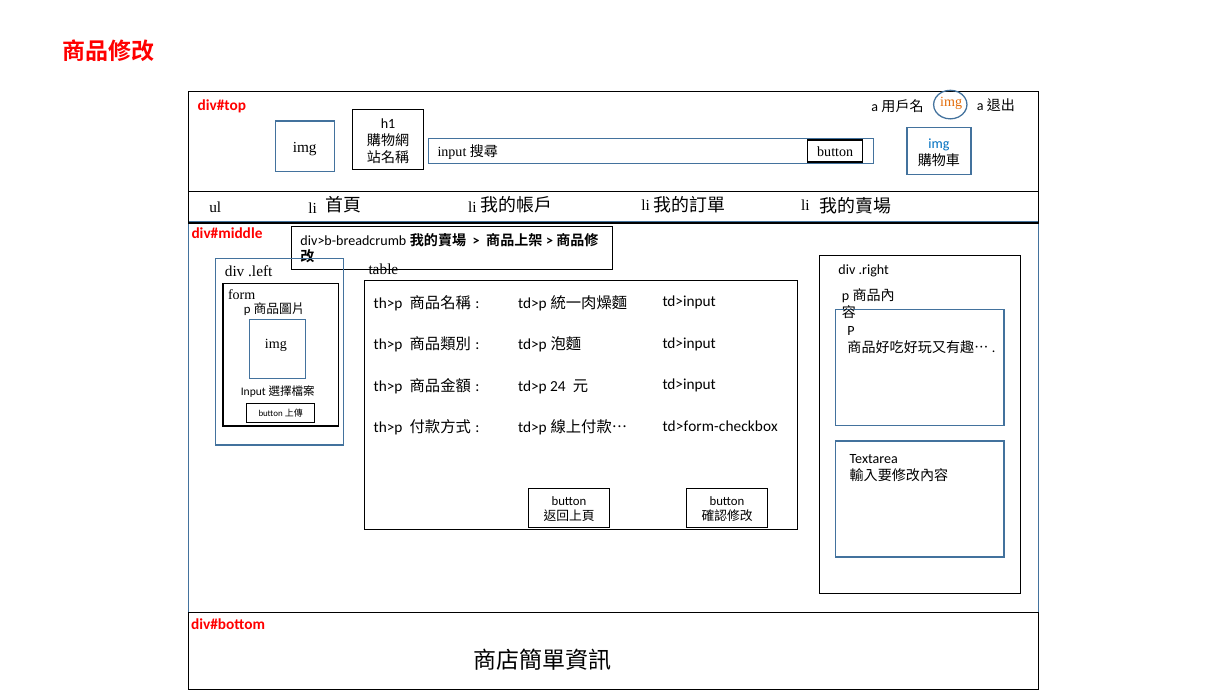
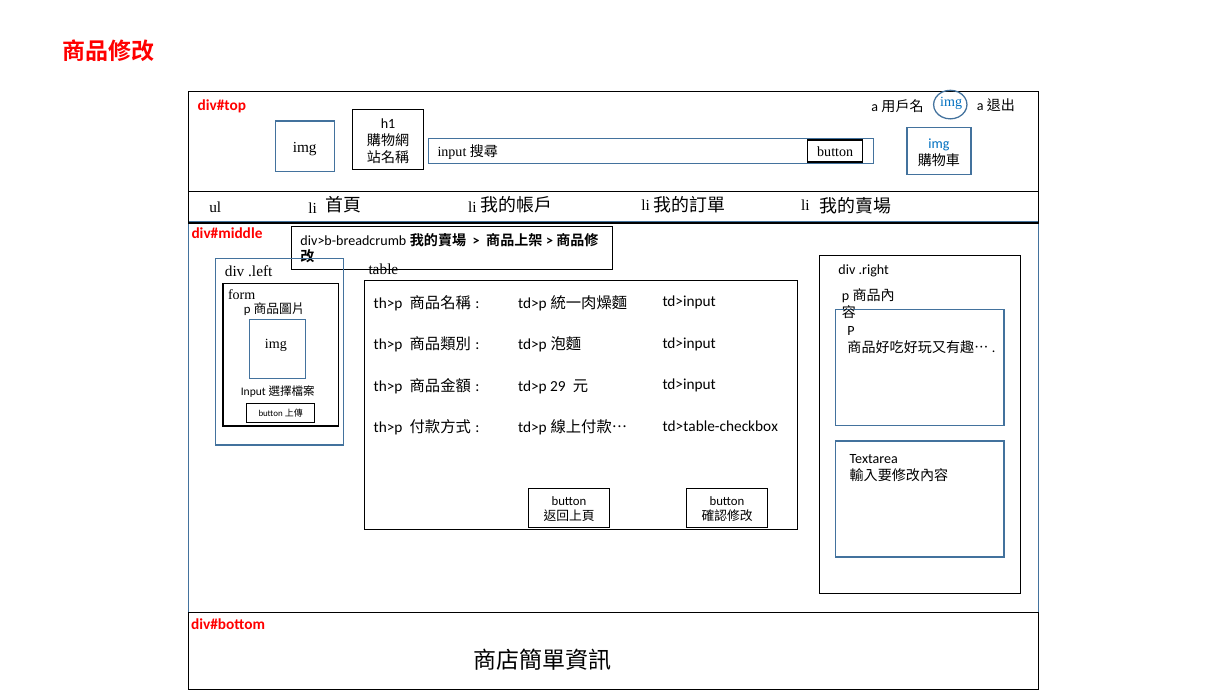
img colour: orange -> blue (951, 102)
24: 24 -> 29 (558, 386)
td>form-checkbox: td>form-checkbox -> td>table-checkbox (720, 426)
